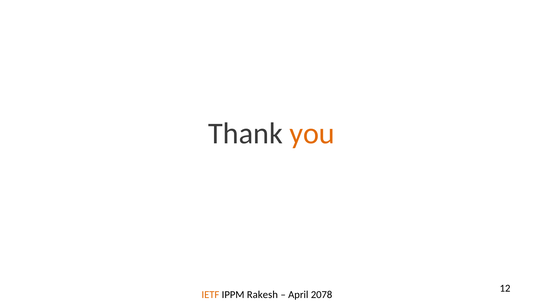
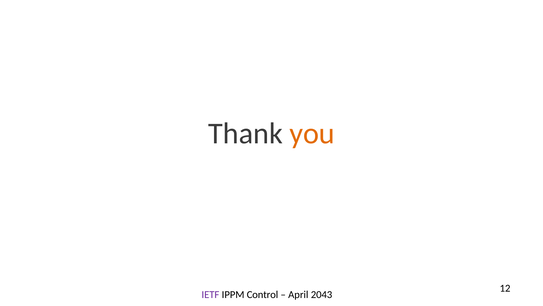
IETF colour: orange -> purple (210, 294)
Rakesh: Rakesh -> Control (262, 294)
2078: 2078 -> 2043 (322, 294)
